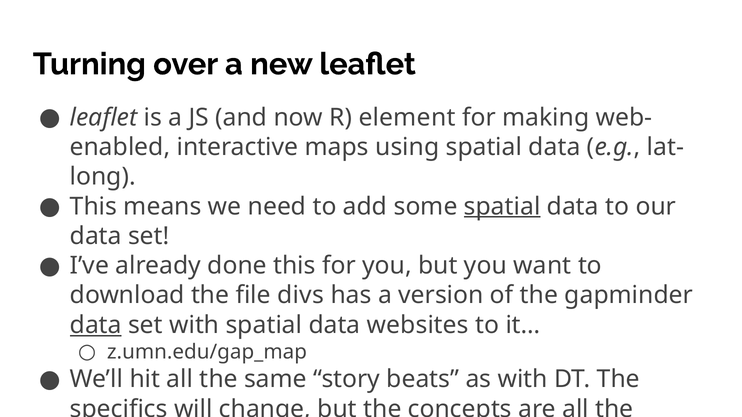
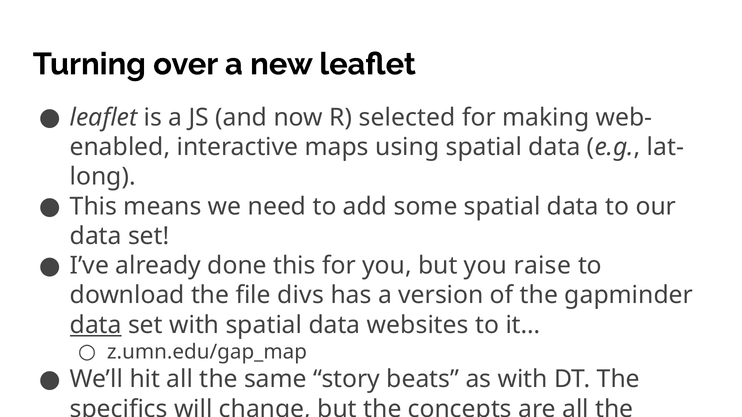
element: element -> selected (407, 118)
spatial underline: present -> none (502, 207)
want: want -> raise (542, 266)
